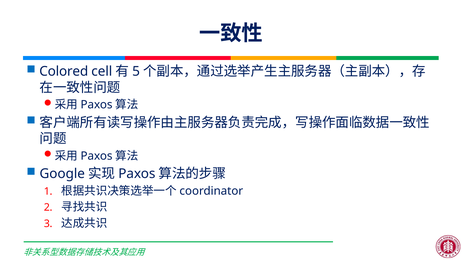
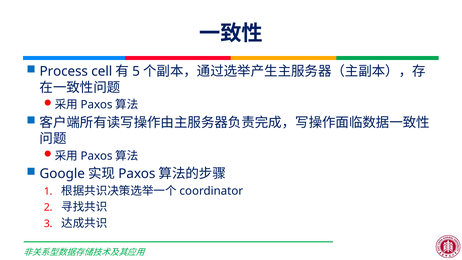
Colored: Colored -> Process (64, 71)
